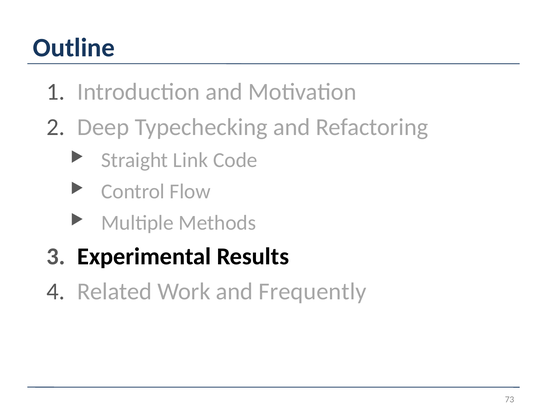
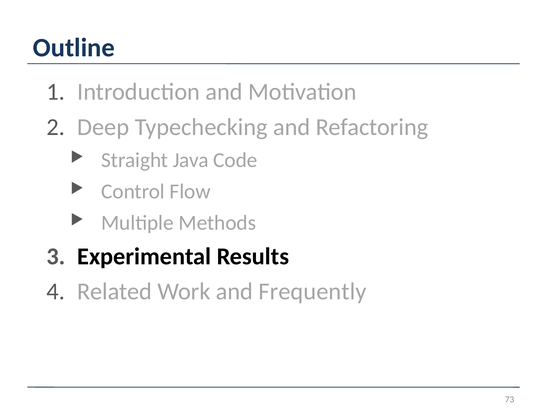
Link: Link -> Java (191, 160)
